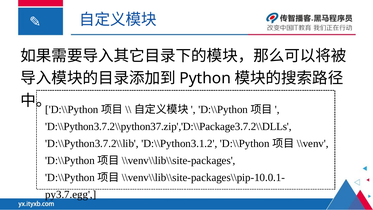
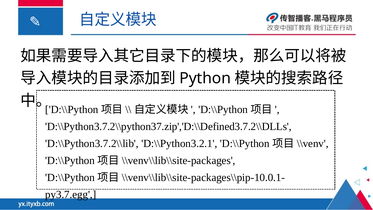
D:\\Python3.7.2\\python37.zip','D:\\Package3.7.2\\DLLs: D:\\Python3.7.2\\python37.zip','D:\\Package3.7.2\\DLLs -> D:\\Python3.7.2\\python37.zip','D:\\Defined3.7.2\\DLLs (168, 127)
D:\\Python3.1.2: D:\\Python3.1.2 -> D:\\Python3.2.1 (179, 143)
